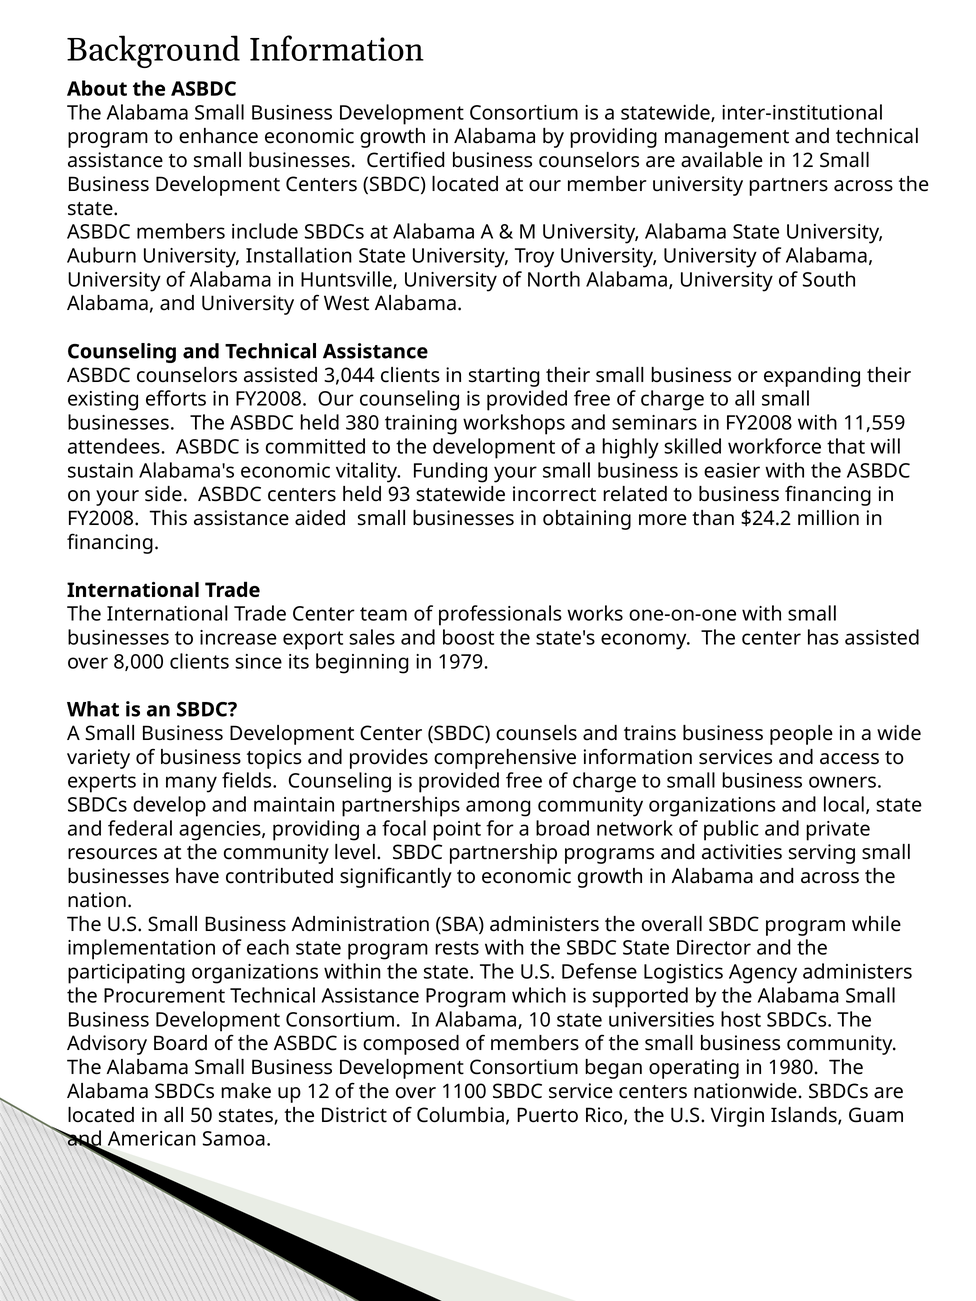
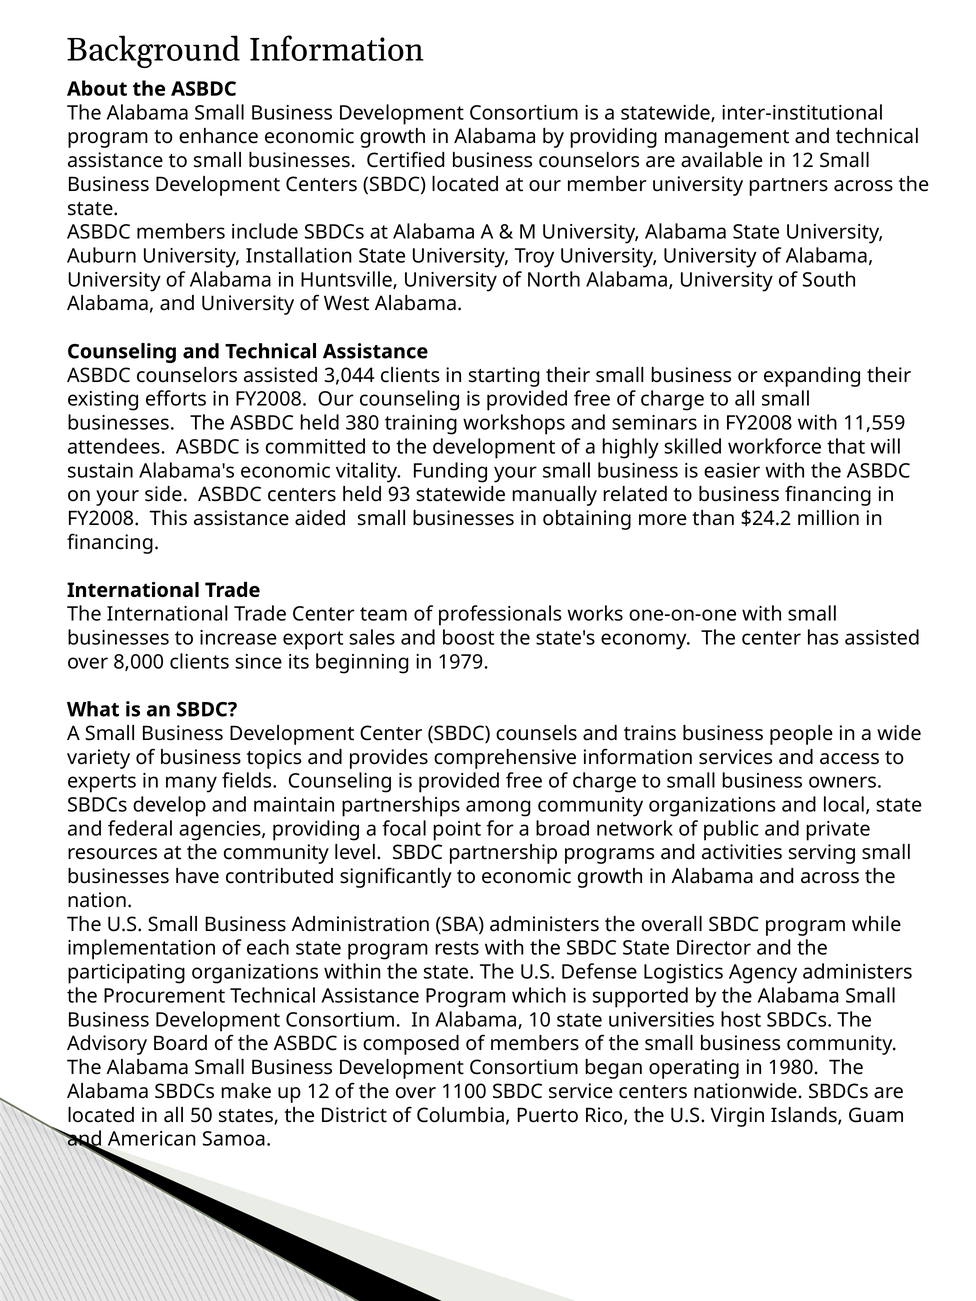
incorrect: incorrect -> manually (554, 495)
